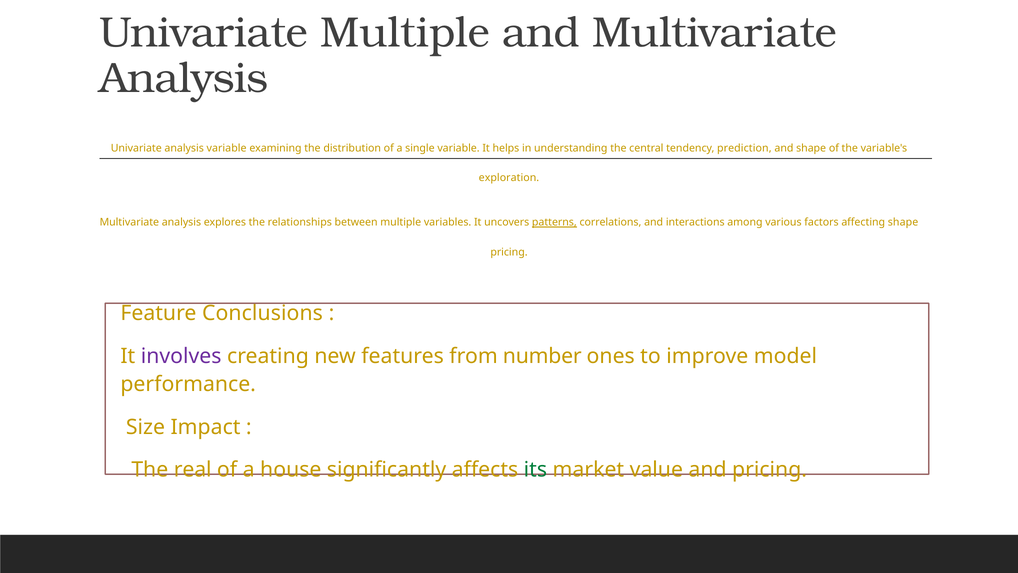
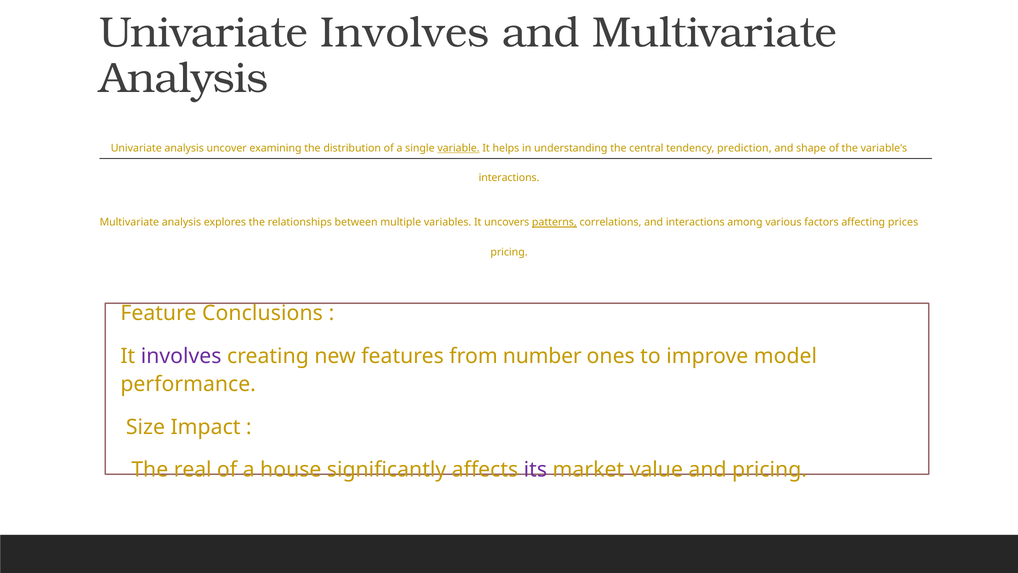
Univariate Multiple: Multiple -> Involves (405, 33)
analysis variable: variable -> uncover (227, 148)
variable underline: none -> present (459, 148)
exploration: exploration -> interactions (509, 178)
affecting shape: shape -> prices (903, 222)
its colour: green -> purple (535, 470)
